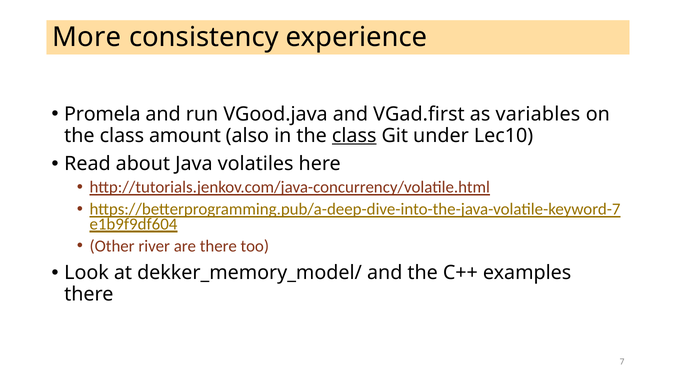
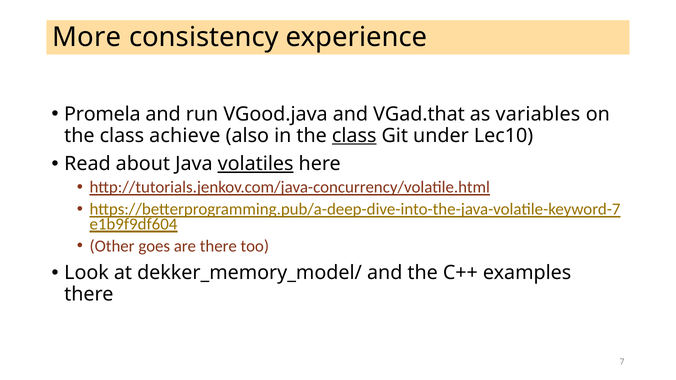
VGad.first: VGad.first -> VGad.that (419, 114)
amount: amount -> achieve (185, 136)
volatiles underline: none -> present (256, 164)
river: river -> goes (154, 246)
